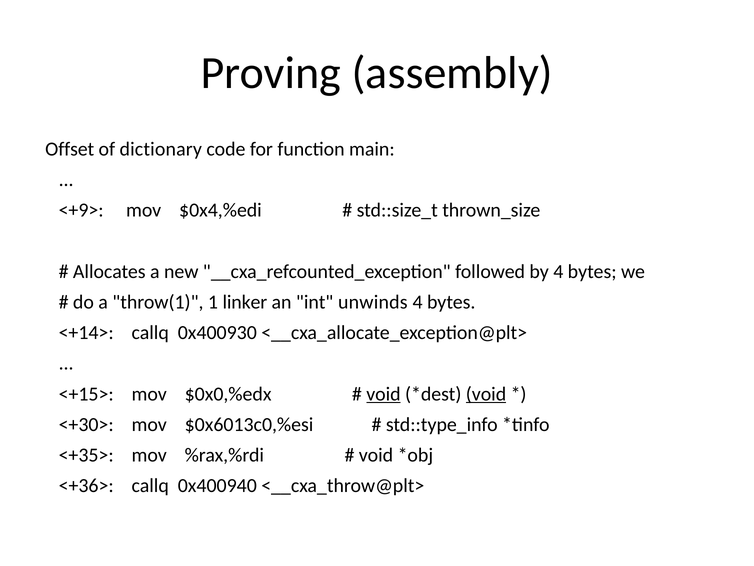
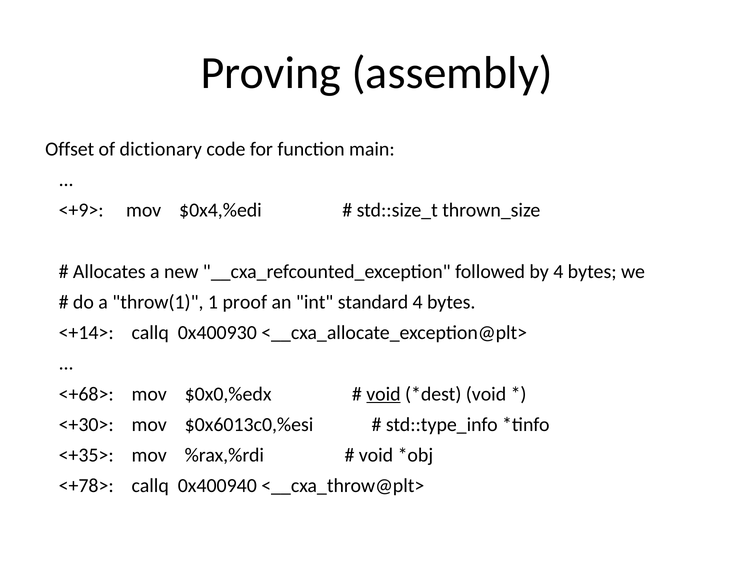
linker: linker -> proof (245, 302)
unwinds: unwinds -> standard (373, 302)
<+15>: <+15> -> <+68> (86, 394)
void underline: present -> none (486, 394)
<+36>: <+36> -> <+78> (86, 485)
